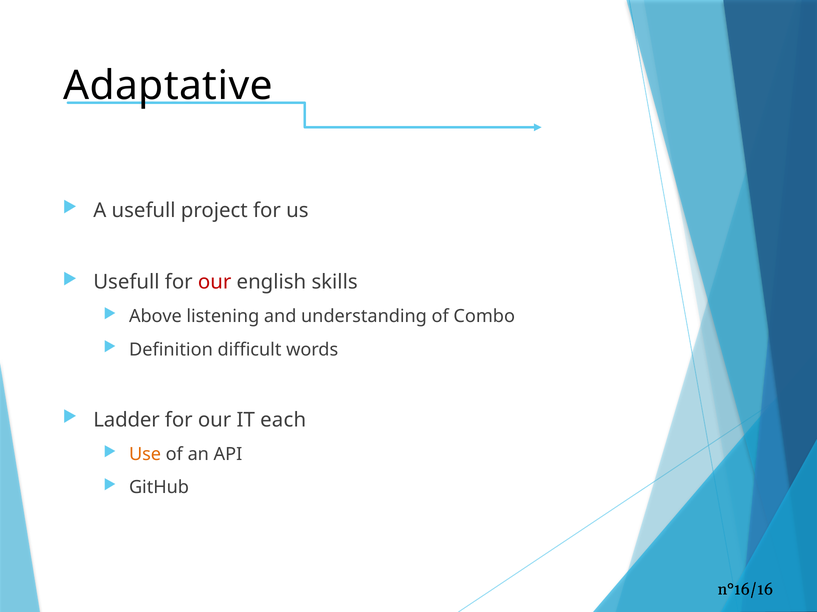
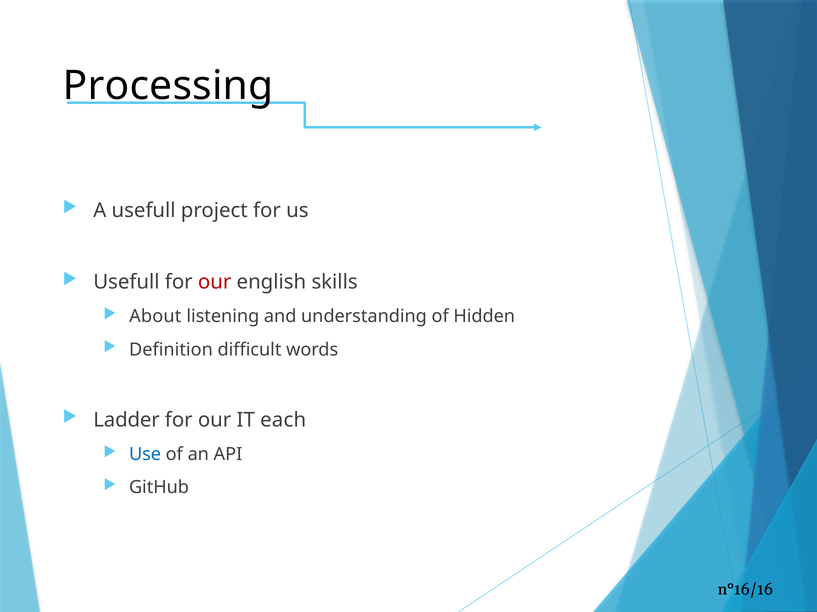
Adaptative: Adaptative -> Processing (168, 86)
Above: Above -> About (155, 317)
Combo: Combo -> Hidden (484, 317)
Use colour: orange -> blue (145, 455)
